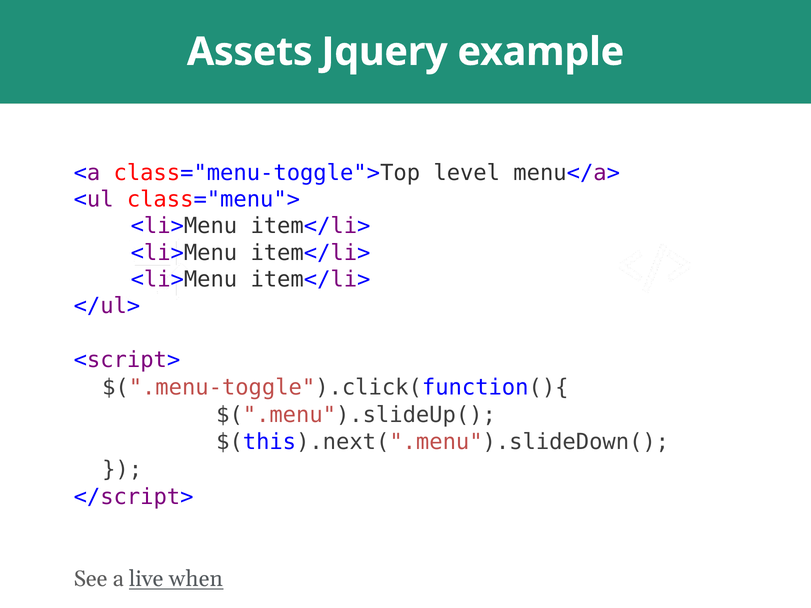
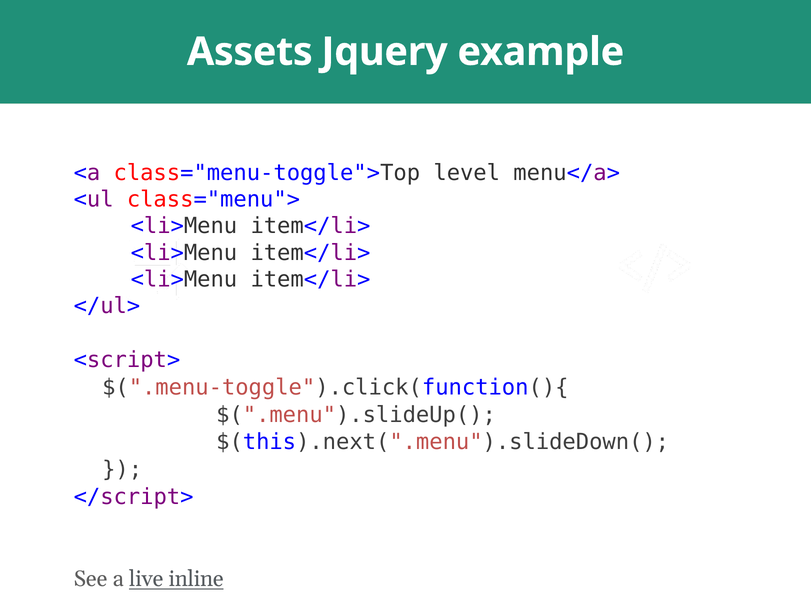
when: when -> inline (196, 579)
